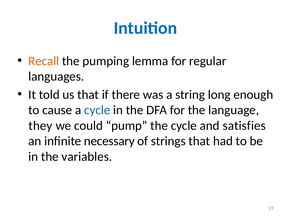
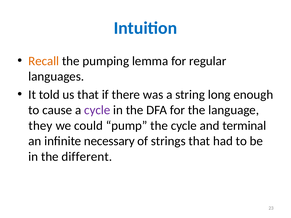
cycle colour: blue -> purple (97, 110)
satisfies: satisfies -> terminal (244, 126)
variables: variables -> different (87, 157)
